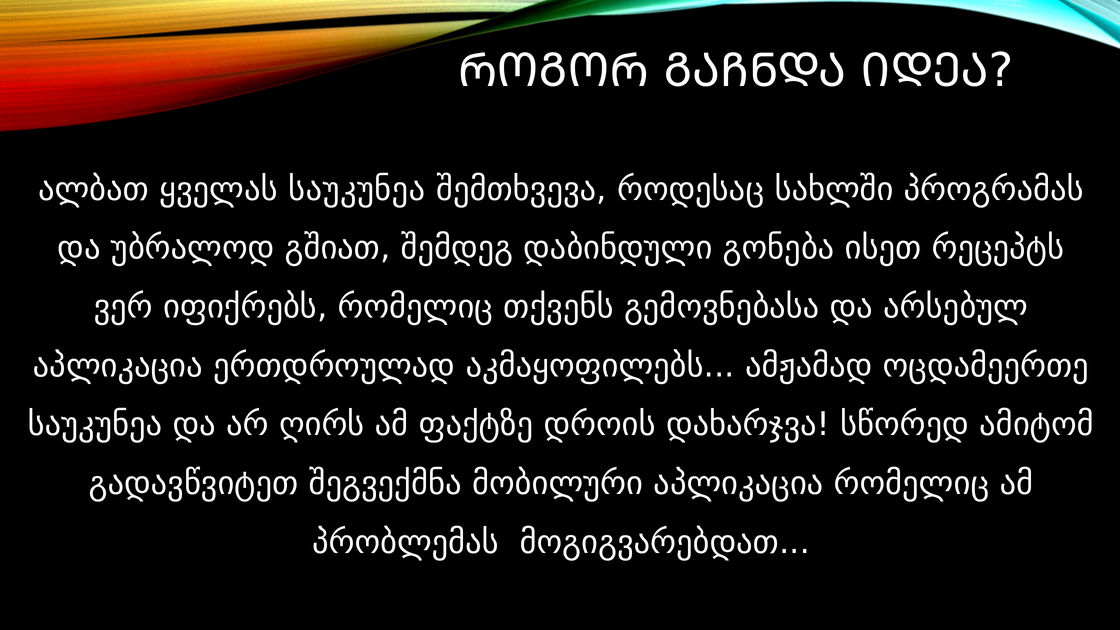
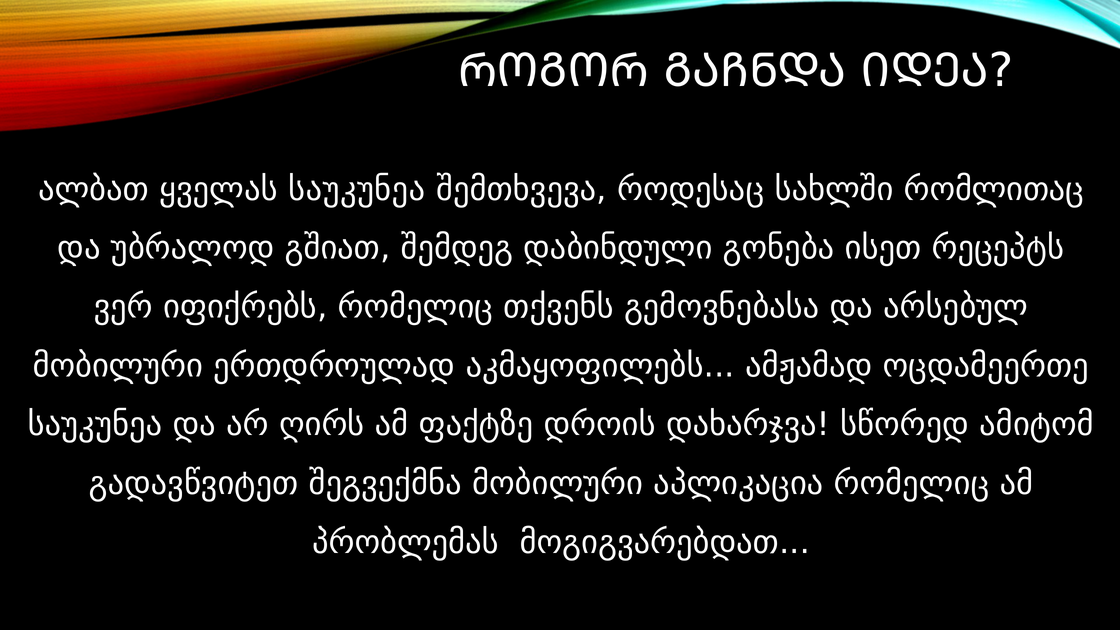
პროგრამას: პროგრამას -> რომლითაც (994, 189)
აპლიკაცია: აპლიკაცია -> მობილური (118, 366)
